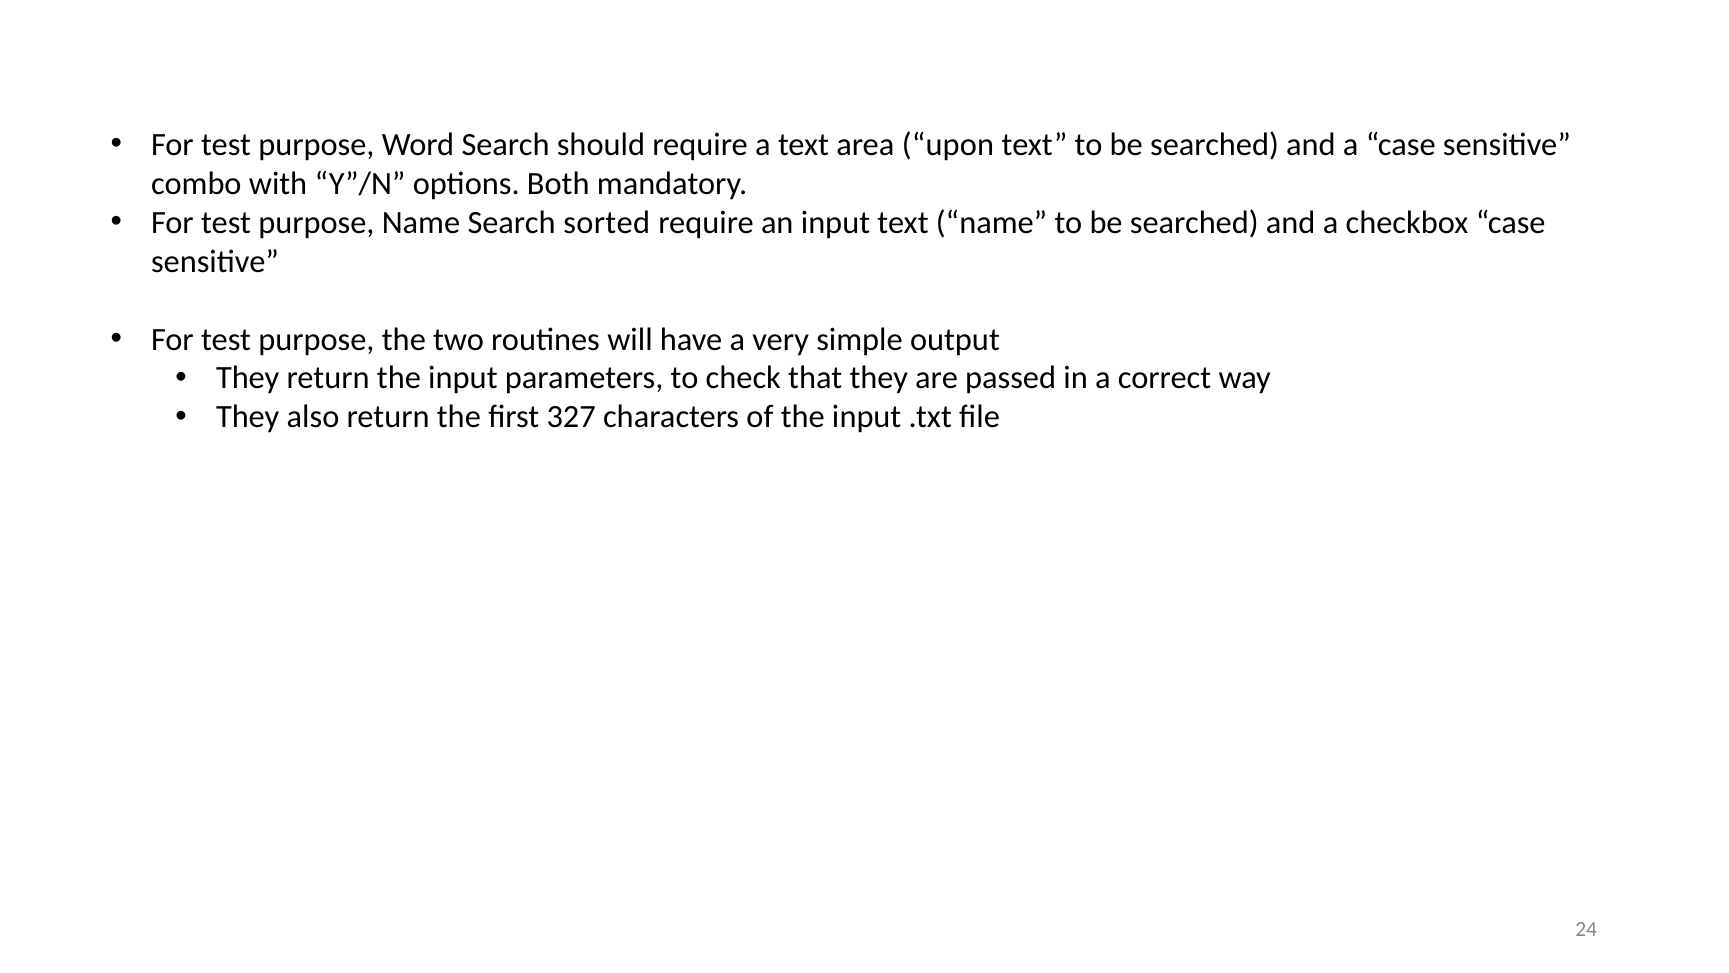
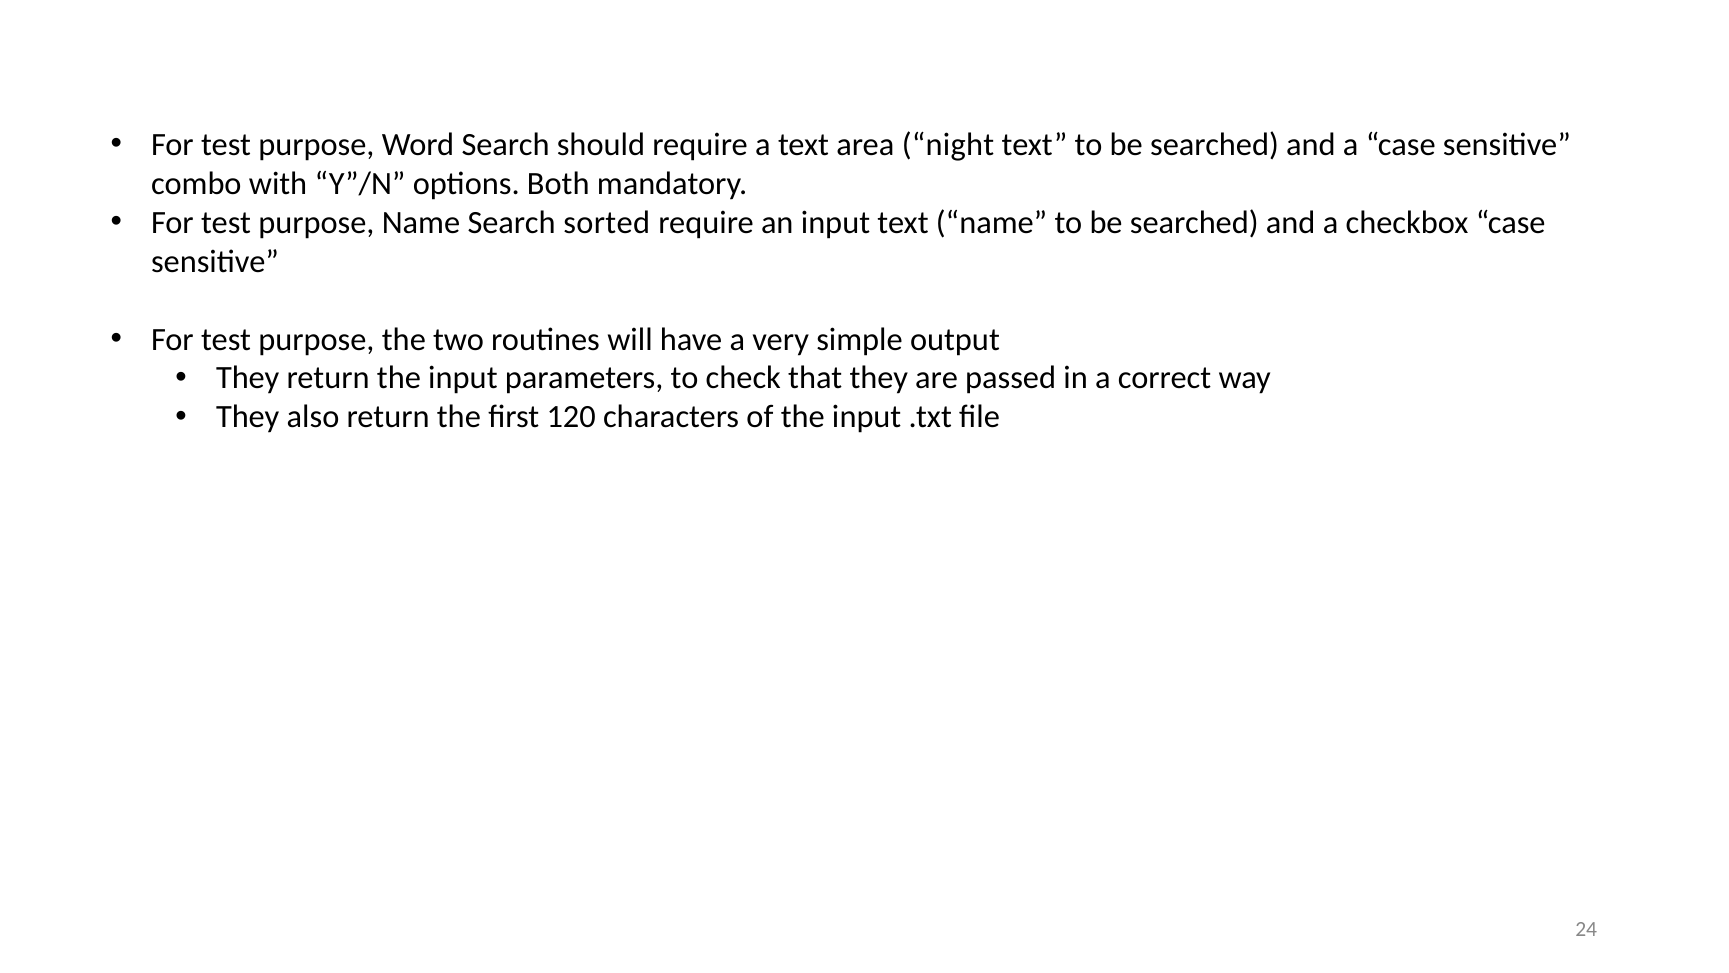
upon: upon -> night (948, 145)
327: 327 -> 120 (571, 417)
